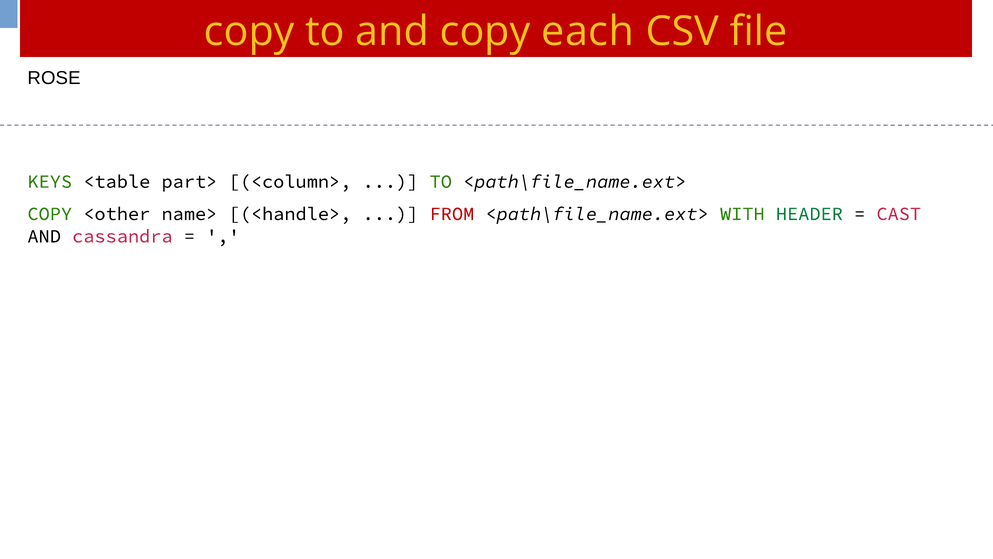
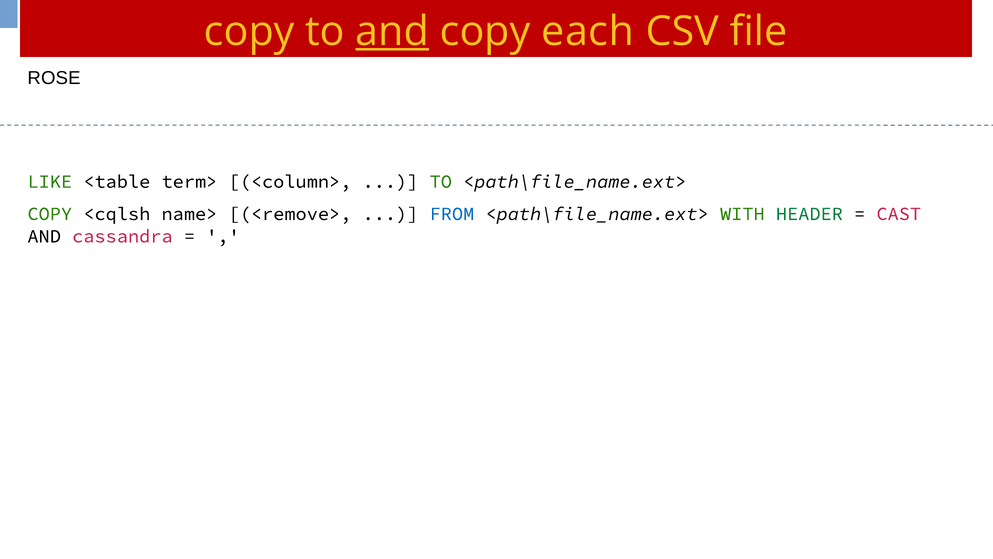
and underline: none -> present (392, 31)
KEYS: KEYS -> LIKE (50, 181)
part>: part> -> term> (189, 181)
<other: <other -> <cqlsh (117, 214)
<handle>: <handle> -> <remove> (290, 214)
FROM colour: red -> blue (452, 214)
